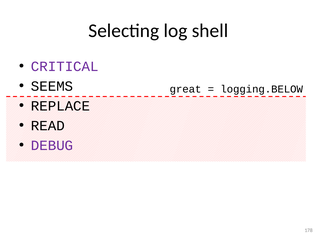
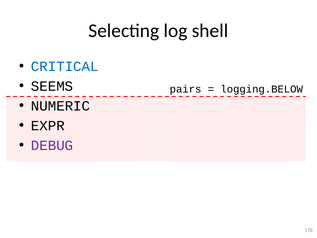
CRITICAL colour: purple -> blue (65, 67)
great: great -> pairs (186, 89)
REPLACE: REPLACE -> NUMERIC (61, 106)
READ: READ -> EXPR (48, 126)
